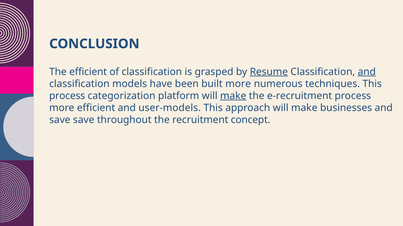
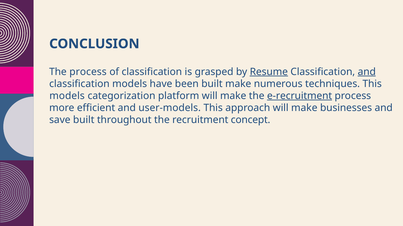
The efficient: efficient -> process (88, 72)
built more: more -> make (238, 84)
process: process -> models (67, 96)
make underline: present -> none (233, 96)
e-recruitment underline: none -> present (300, 96)
save save: save -> built (84, 120)
